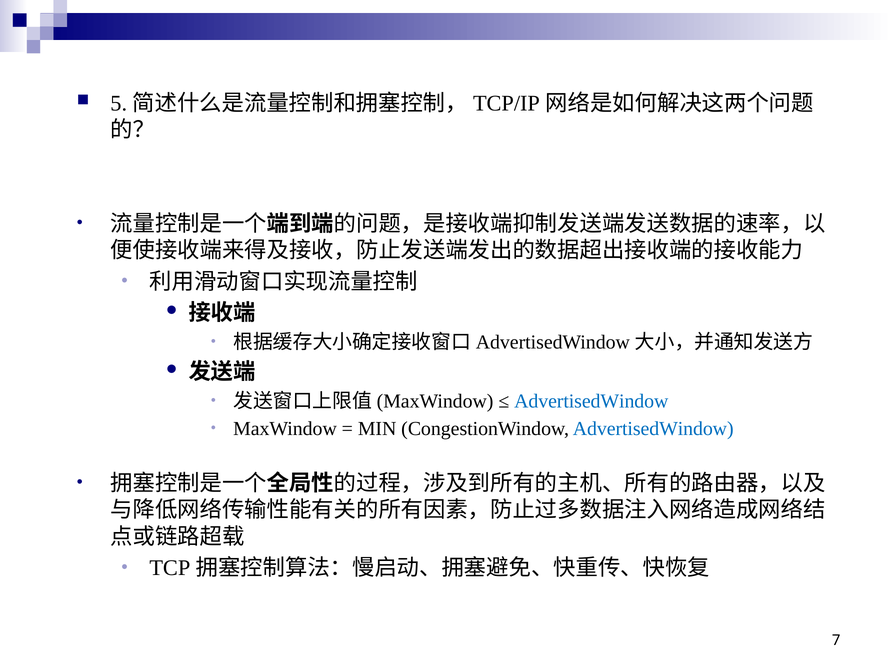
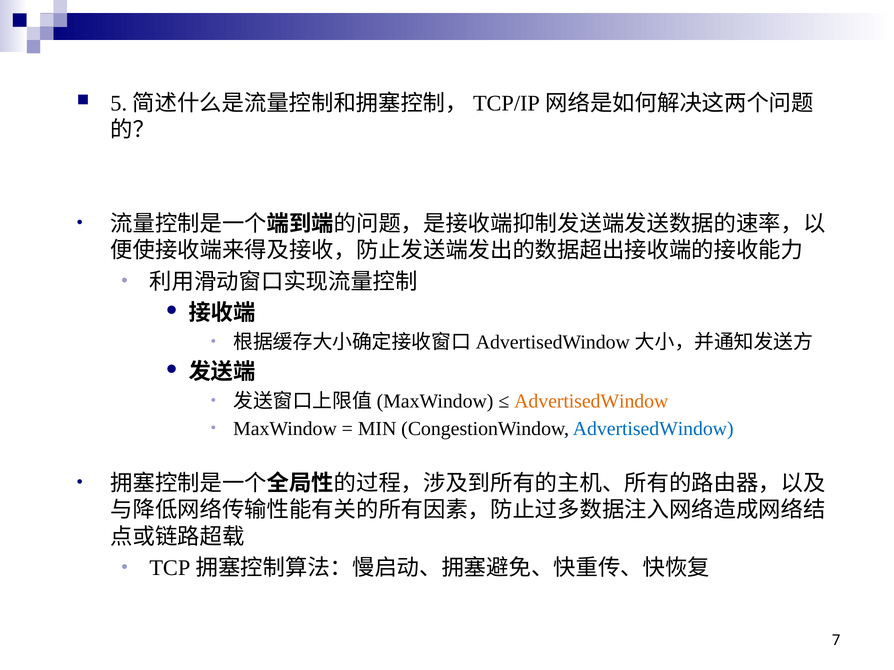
AdvertisedWindow colour: blue -> orange (591, 401)
